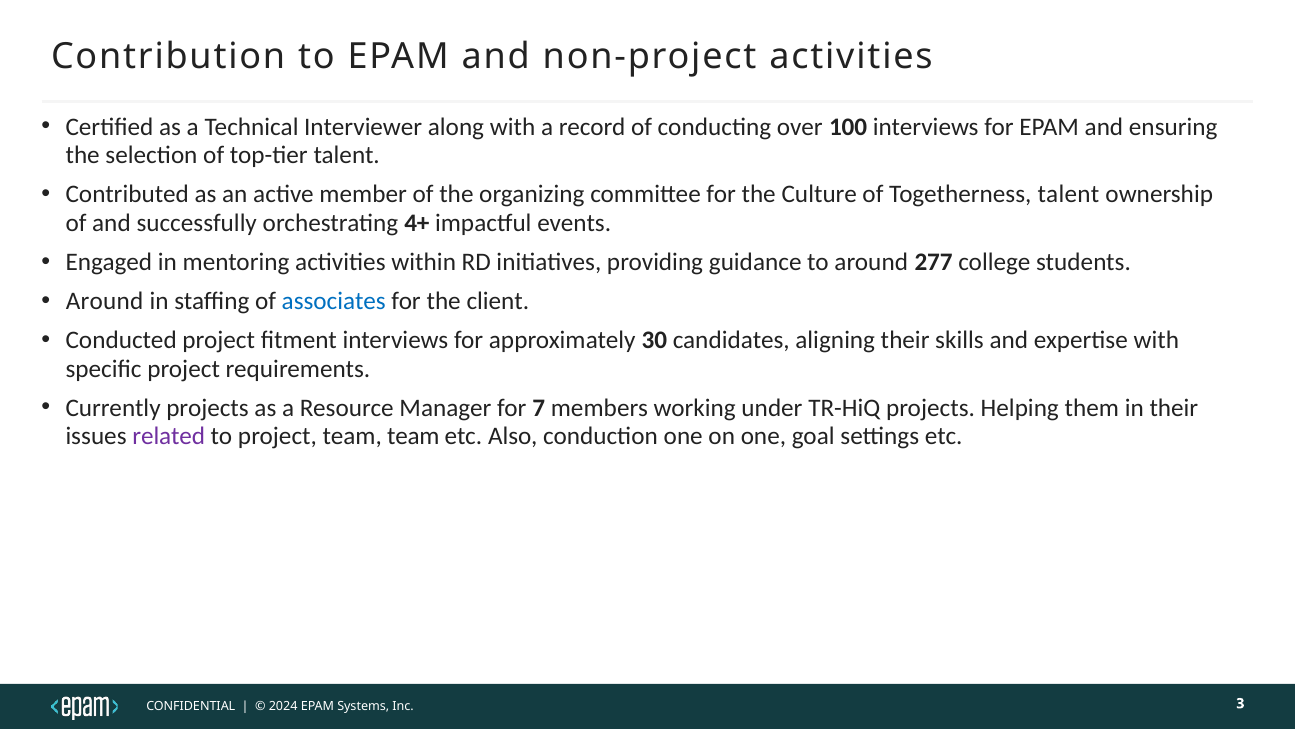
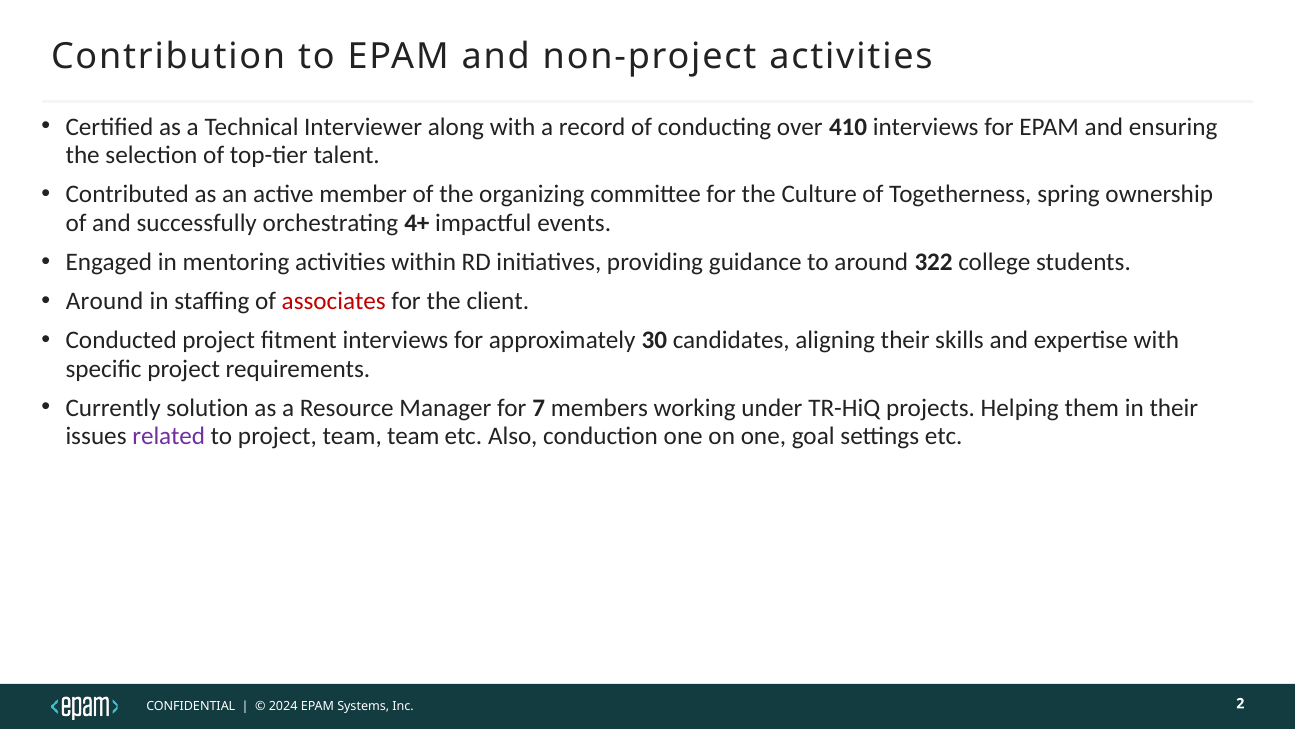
100: 100 -> 410 (848, 127)
Togetherness talent: talent -> spring (1069, 194)
277: 277 -> 322 (934, 262)
associates colour: blue -> red (334, 301)
Currently projects: projects -> solution (208, 407)
3: 3 -> 2 (1240, 703)
